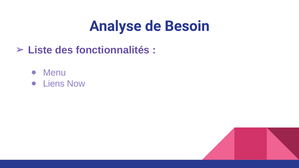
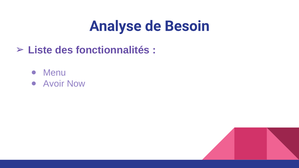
Liens: Liens -> Avoir (54, 84)
